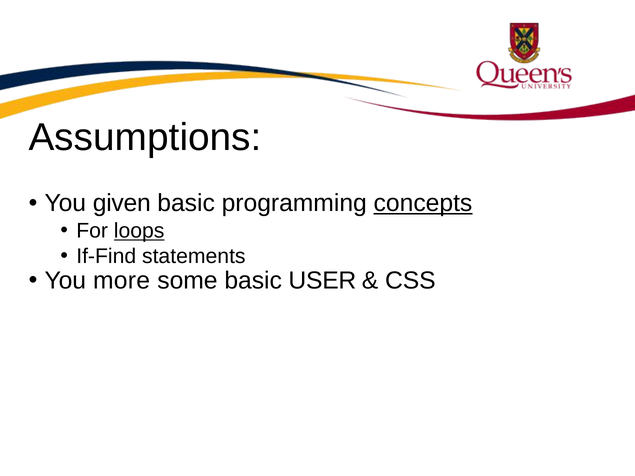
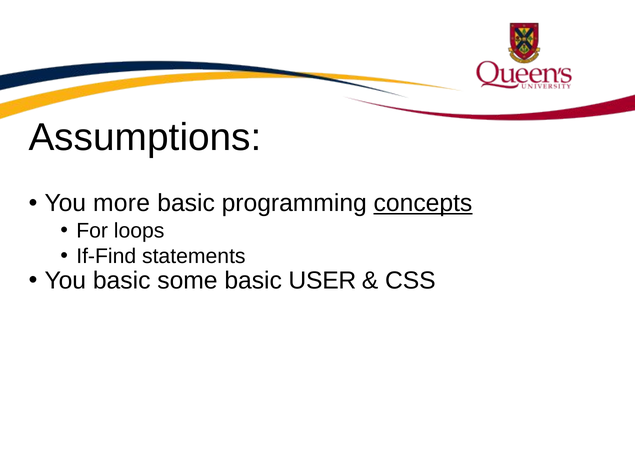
given: given -> more (122, 203)
loops underline: present -> none (139, 231)
You more: more -> basic (122, 281)
